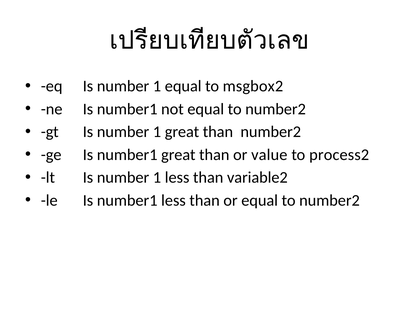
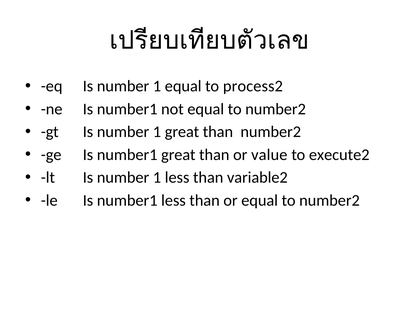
msgbox2: msgbox2 -> process2 (253, 86)
process2: process2 -> execute2 (339, 155)
